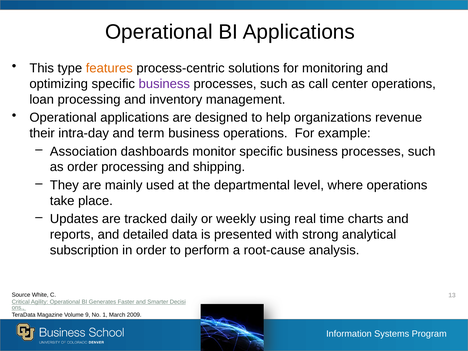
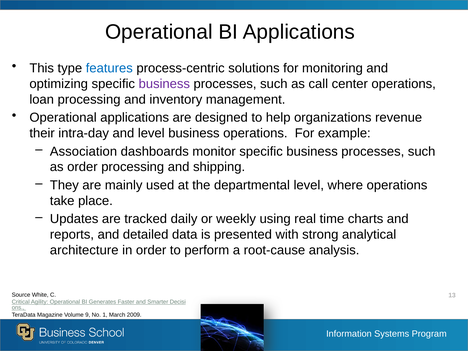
features colour: orange -> blue (109, 68)
and term: term -> level (151, 133)
subscription: subscription -> architecture (84, 250)
